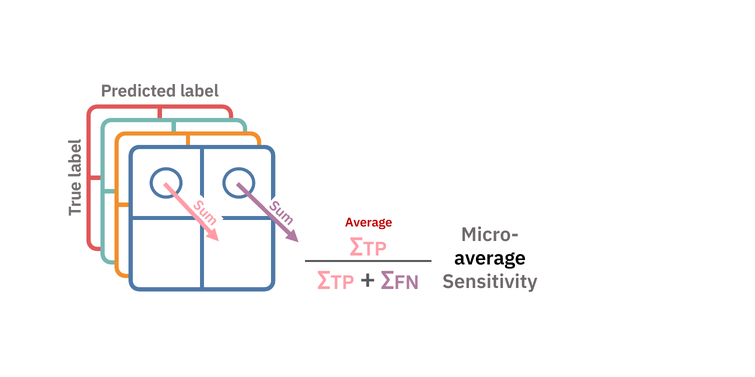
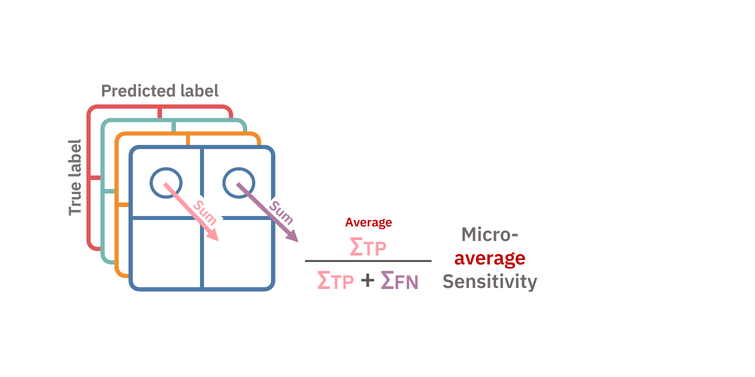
average colour: black -> red (490, 259)
